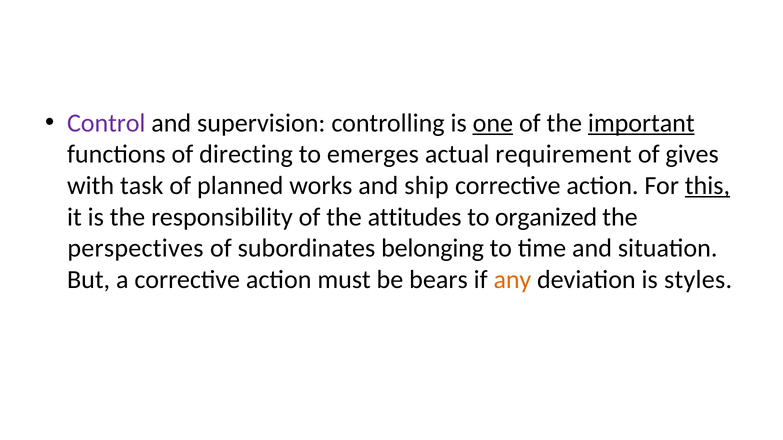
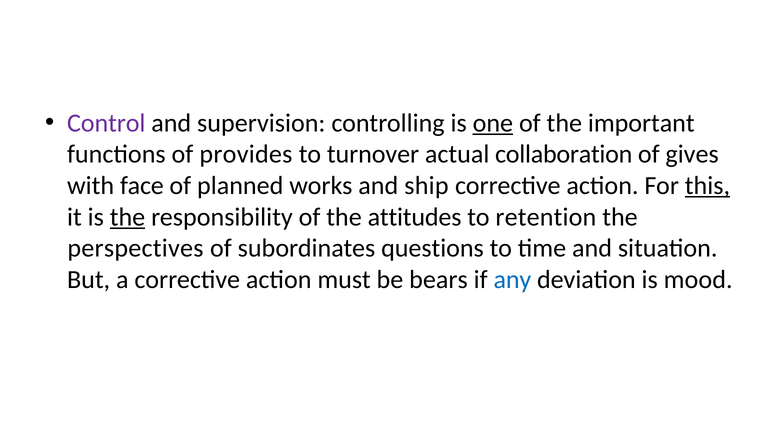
important underline: present -> none (641, 123)
directing: directing -> provides (246, 155)
emerges: emerges -> turnover (373, 155)
requirement: requirement -> collaboration (564, 155)
task: task -> face (142, 186)
the underline: none -> present (128, 217)
organized: organized -> retention (546, 217)
belonging: belonging -> questions (432, 249)
any colour: orange -> blue (512, 280)
styles: styles -> mood (698, 280)
